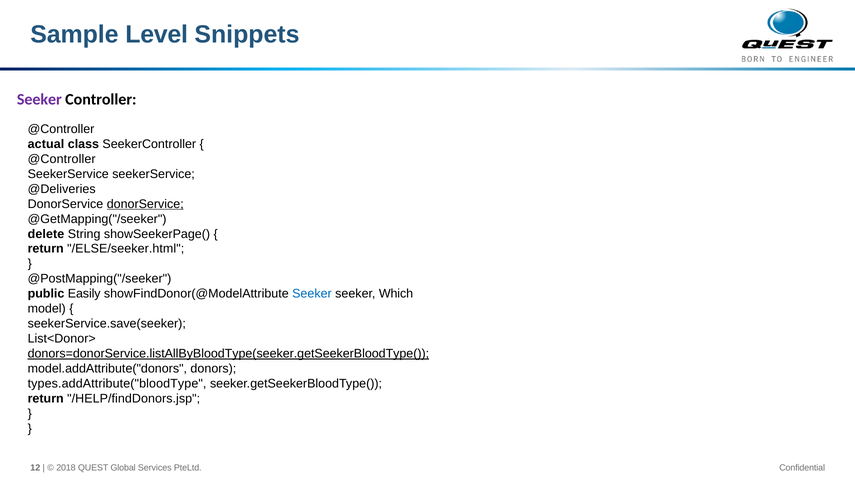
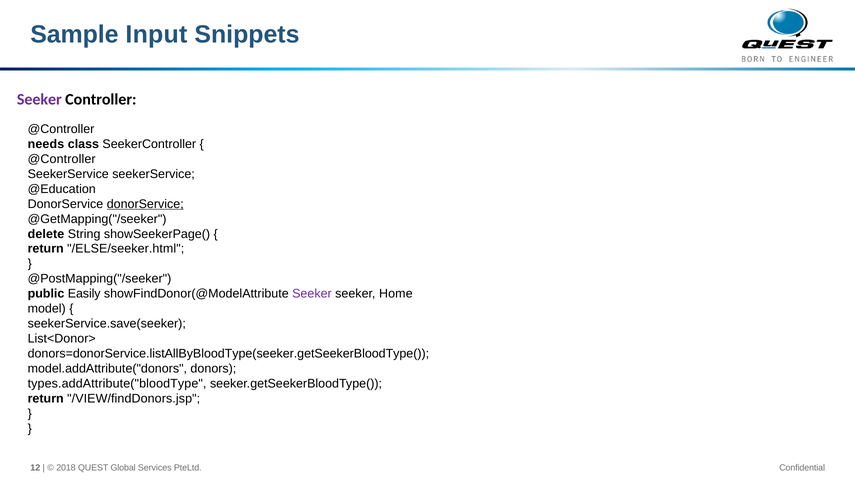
Level: Level -> Input (156, 35)
actual: actual -> needs (46, 144)
@Deliveries: @Deliveries -> @Education (62, 189)
Seeker colour: blue -> purple (312, 294)
Which: Which -> Home (396, 294)
donors=donorService.listAllByBloodType(seeker.getSeekerBloodType( underline: present -> none (228, 354)
/HELP/findDonors.jsp: /HELP/findDonors.jsp -> /VIEW/findDonors.jsp (134, 399)
